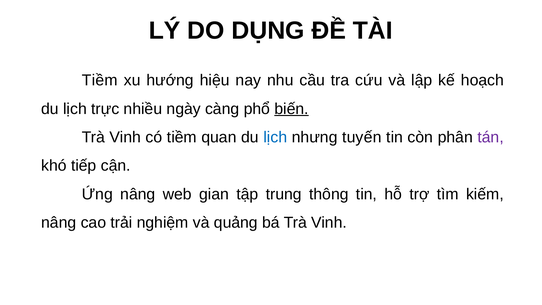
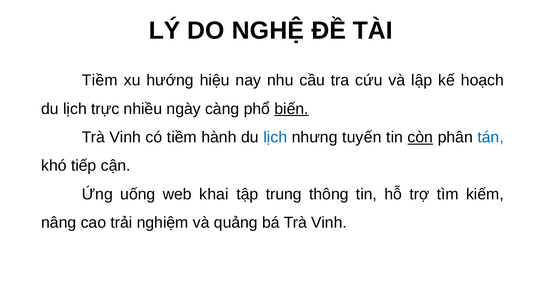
DỤNG: DỤNG -> NGHỆ (268, 31)
quan: quan -> hành (219, 137)
còn underline: none -> present (420, 137)
tán colour: purple -> blue (491, 137)
Ứng nâng: nâng -> uống (138, 194)
gian: gian -> khai (214, 194)
